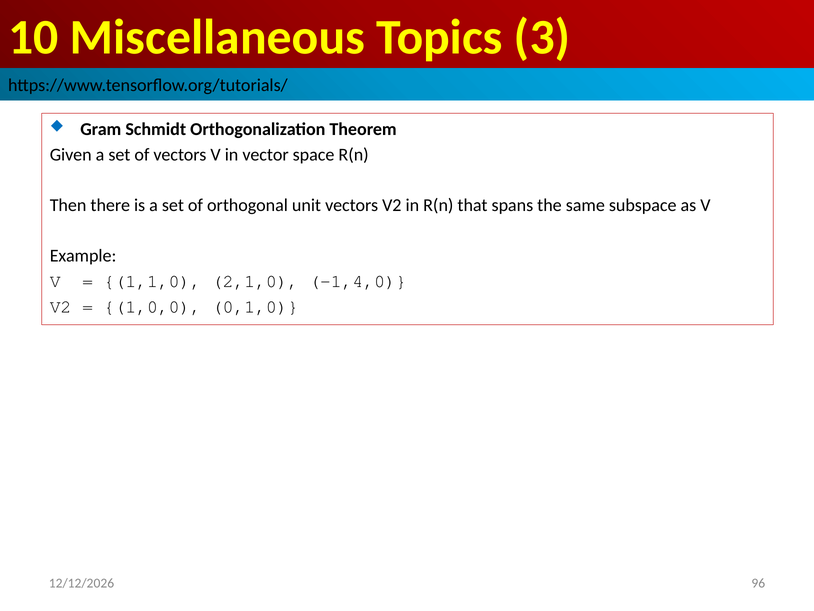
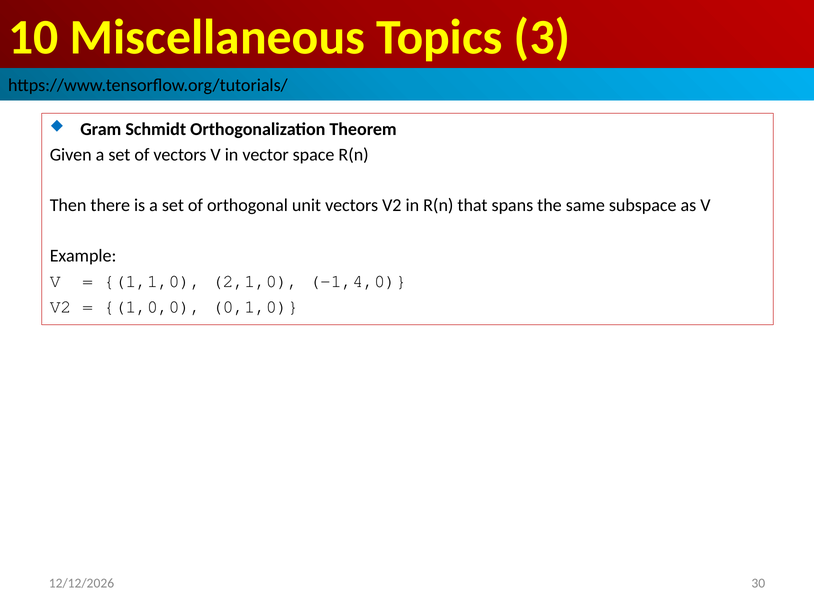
96: 96 -> 30 (758, 583)
